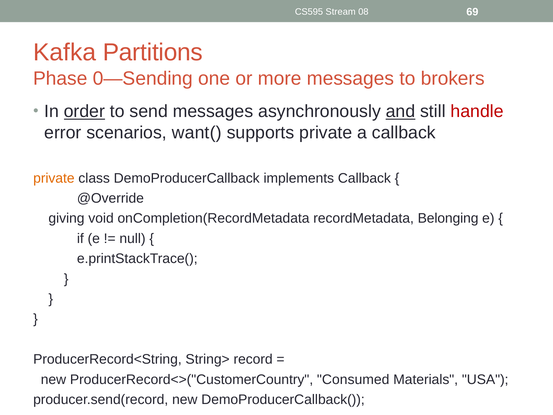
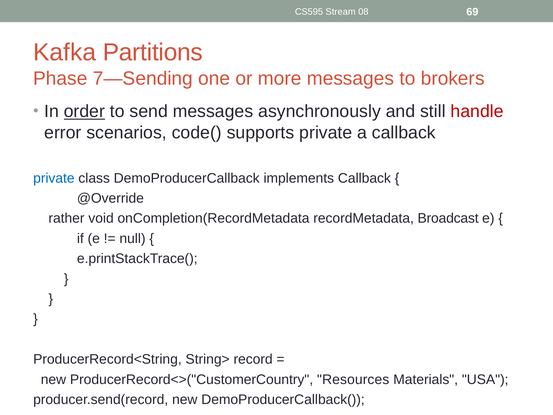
0—Sending: 0—Sending -> 7—Sending (143, 78)
and underline: present -> none (401, 111)
want(: want( -> code( (197, 133)
private colour: orange -> blue (54, 178)
giving: giving -> rather (66, 218)
Belonging: Belonging -> Broadcast (448, 218)
Consumed: Consumed -> Resources (353, 379)
